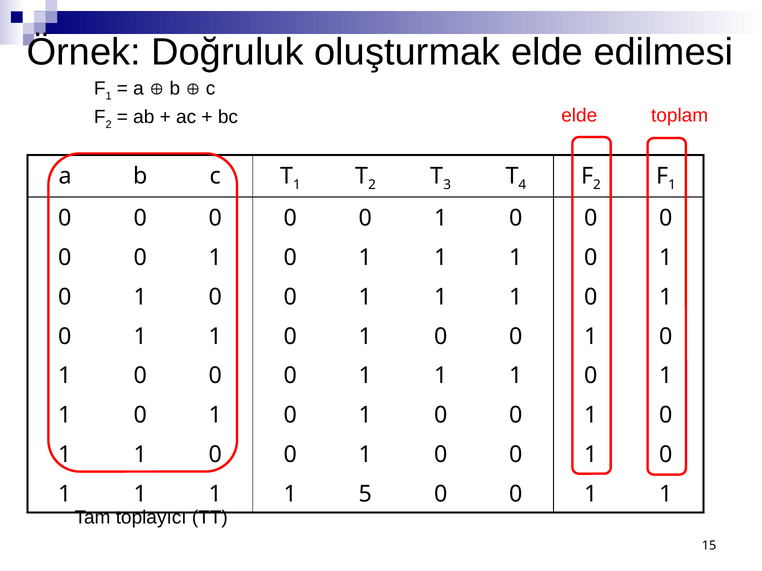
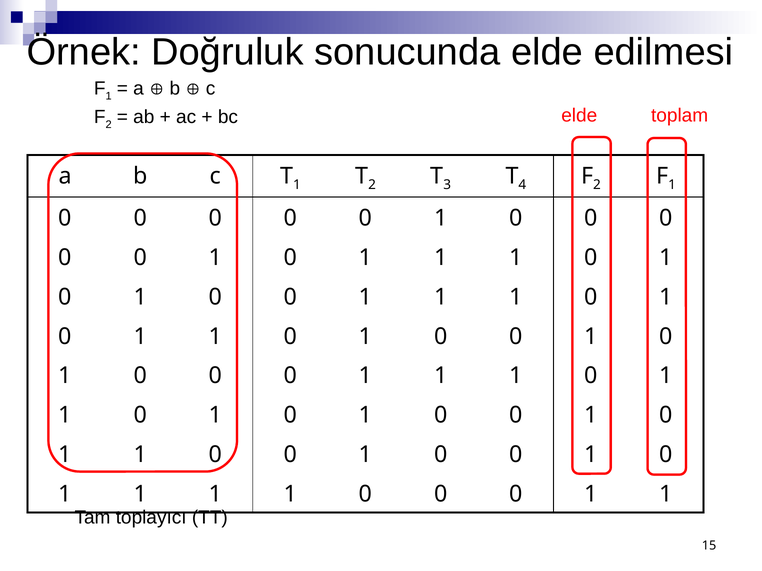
oluşturmak: oluşturmak -> sonucunda (407, 52)
5: 5 -> 0 (366, 494)
